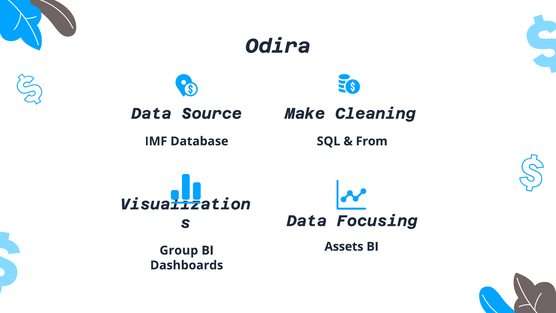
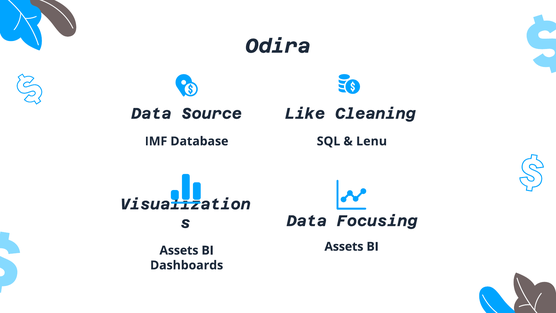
Make: Make -> Like (305, 114)
From: From -> Lenu (372, 141)
Group: Group -> Assets (179, 250)
